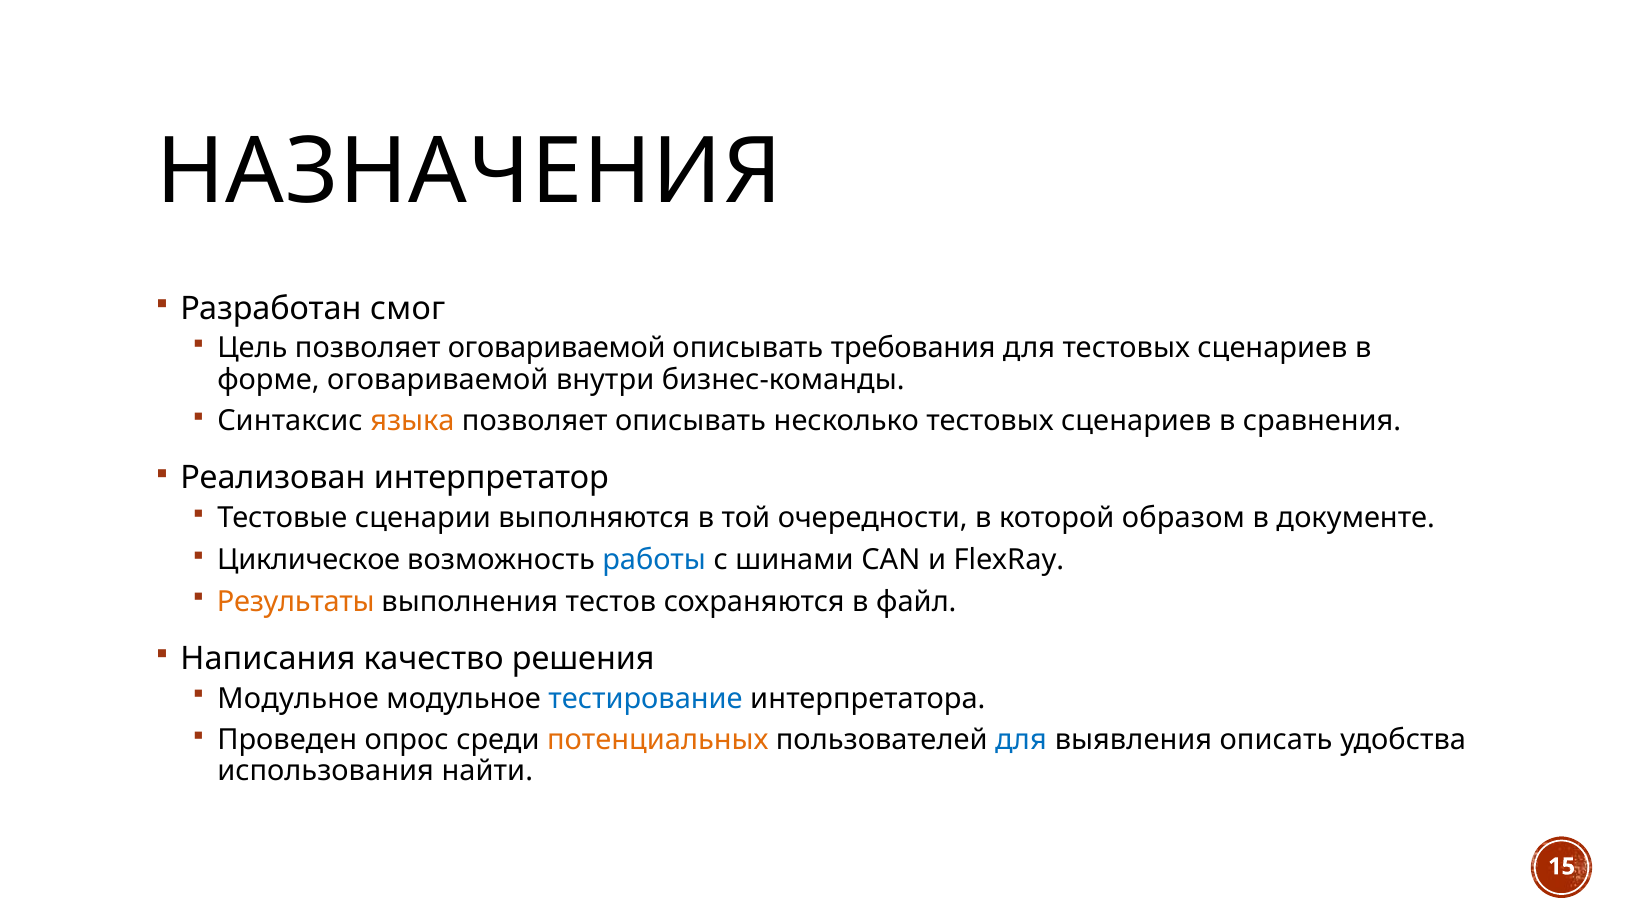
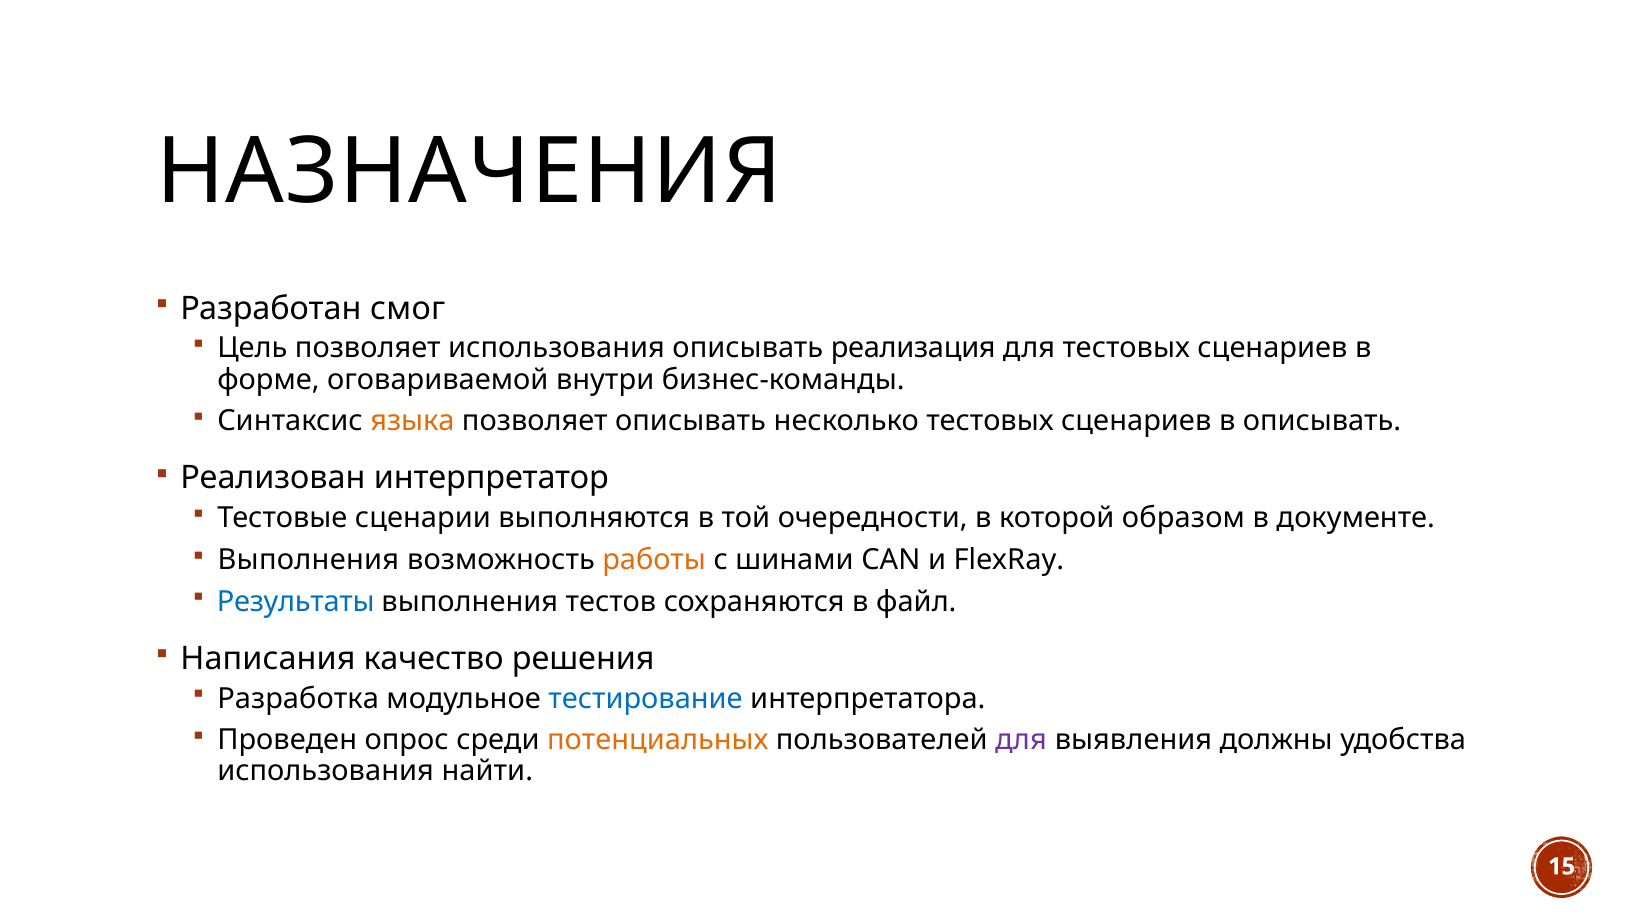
позволяет оговариваемой: оговариваемой -> использования (557, 348)
требования: требования -> реализация (913, 348)
в сравнения: сравнения -> описывать (1322, 421)
Циклическое: Циклическое -> Выполнения (308, 560)
работы colour: blue -> orange (654, 560)
Результаты colour: orange -> blue (296, 601)
Модульное: Модульное -> Разработка (298, 698)
для colour: blue -> purple (1021, 740)
описать: описать -> должны (1276, 740)
